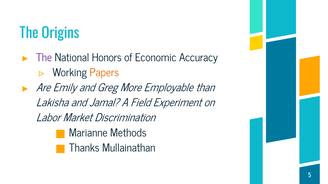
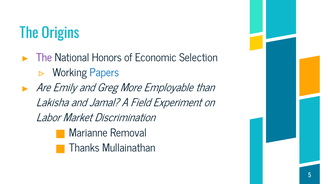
Accuracy: Accuracy -> Selection (198, 58)
Papers colour: orange -> blue (104, 73)
Methods: Methods -> Removal (128, 133)
